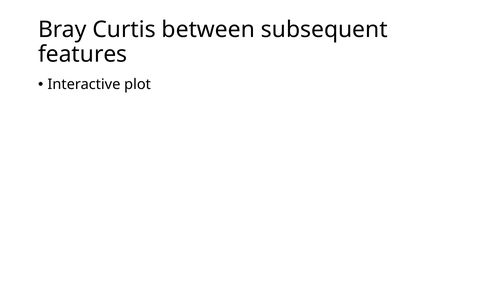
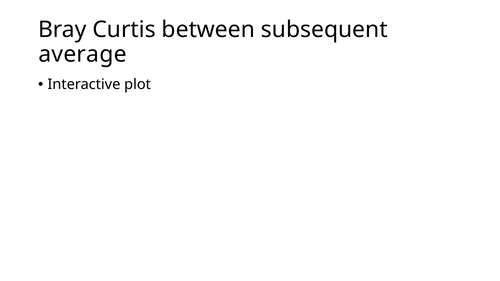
features: features -> average (83, 54)
